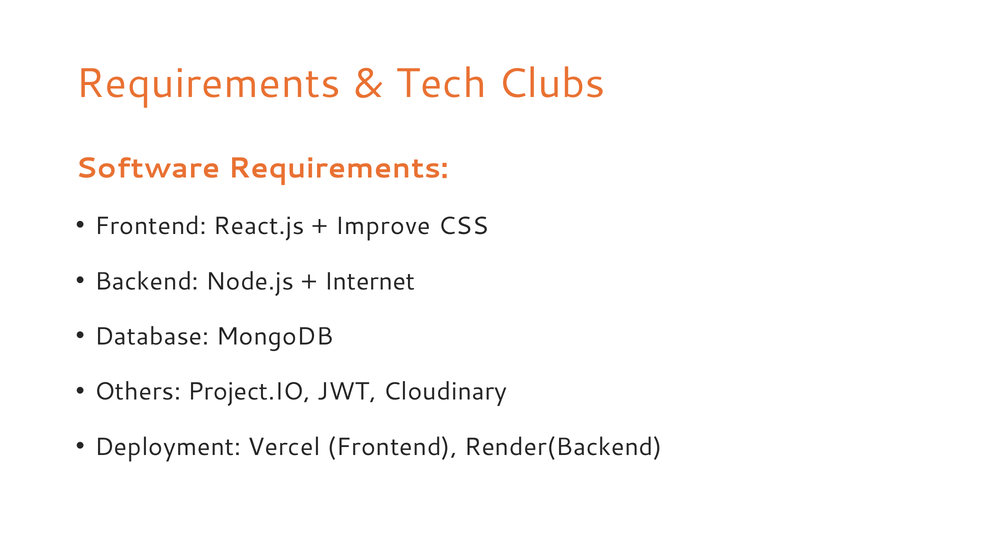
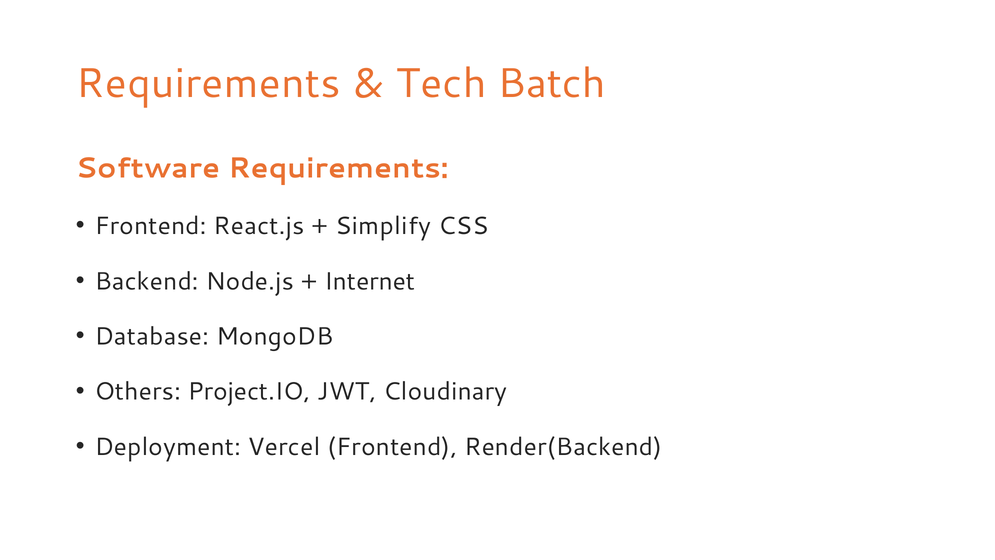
Clubs: Clubs -> Batch (552, 84)
Improve: Improve -> Simplify (383, 226)
